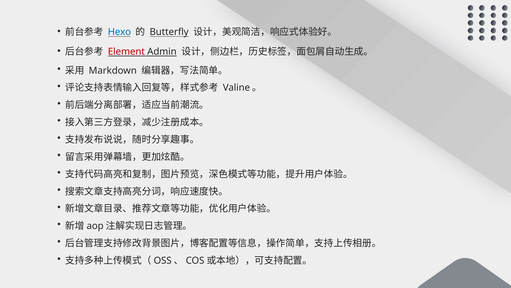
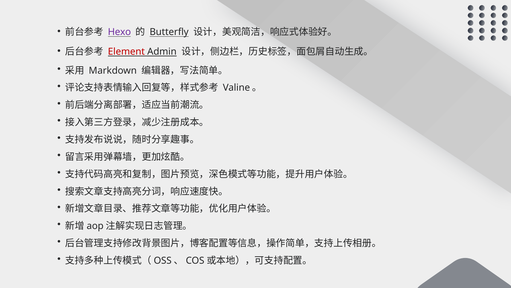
Hexo colour: blue -> purple (119, 32)
